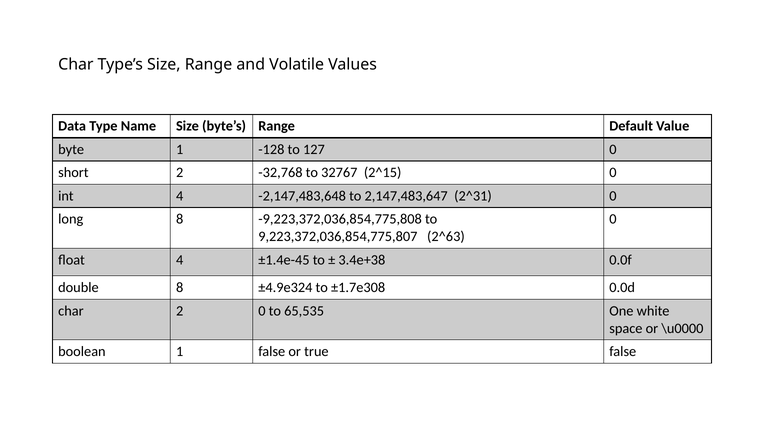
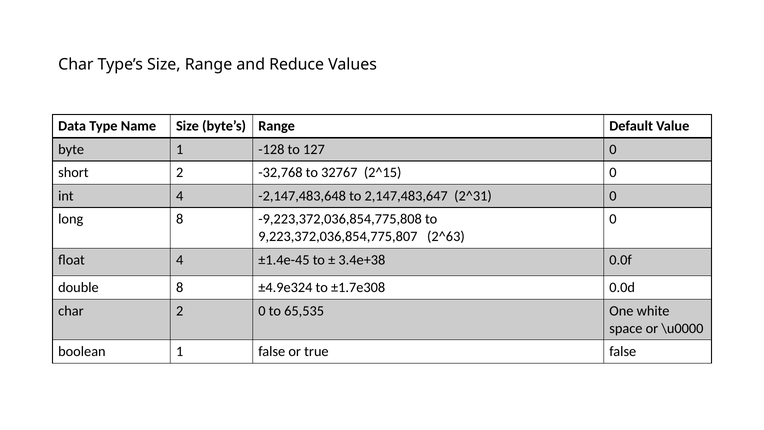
Volatile: Volatile -> Reduce (297, 64)
